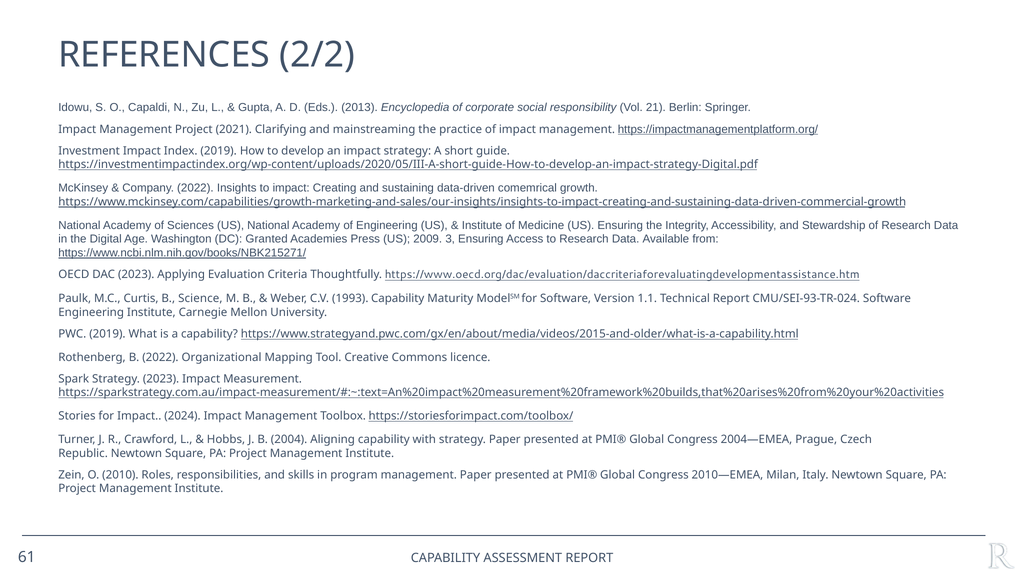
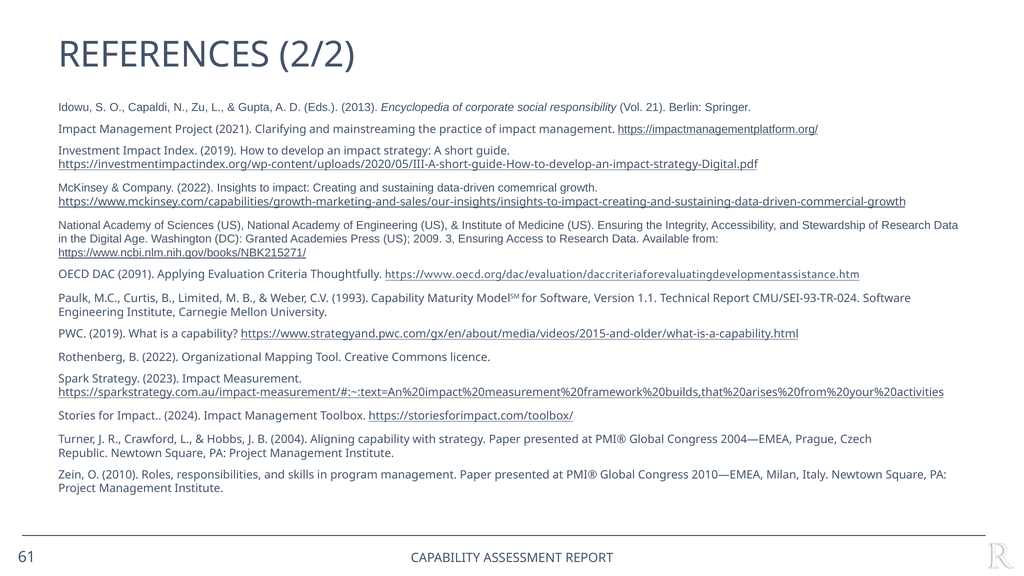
DAC 2023: 2023 -> 2091 (136, 274)
Science: Science -> Limited (200, 298)
